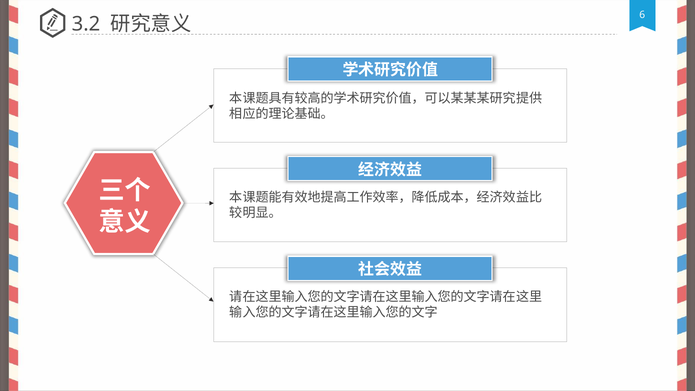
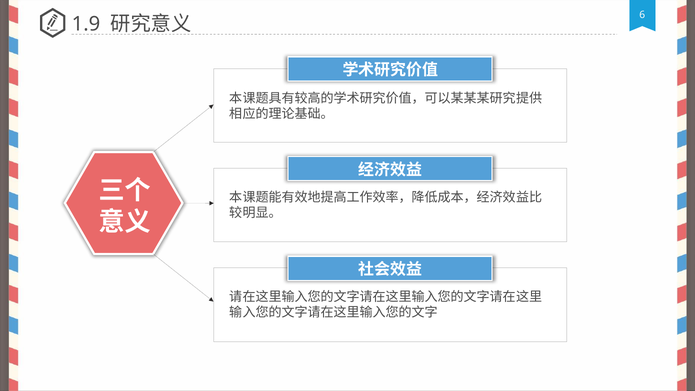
3.2: 3.2 -> 1.9 (86, 24)
